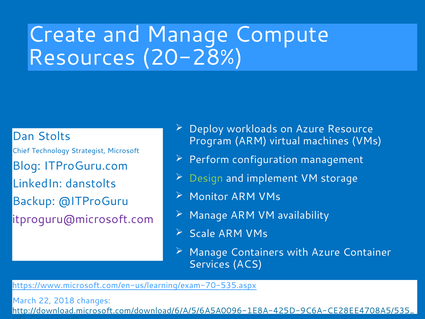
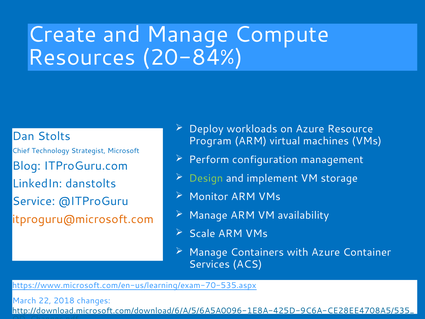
20-28%: 20-28% -> 20-84% (192, 57)
Backup: Backup -> Service (34, 201)
itproguru@microsoft.com colour: purple -> orange (83, 219)
